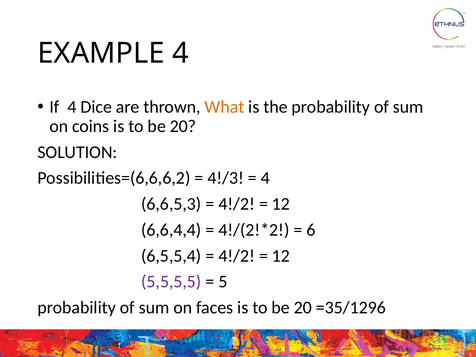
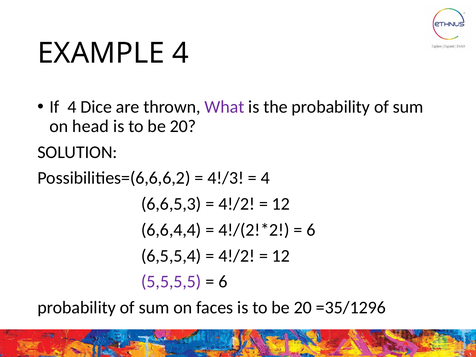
What colour: orange -> purple (224, 107)
coins: coins -> head (91, 126)
5: 5 -> 6 (223, 282)
